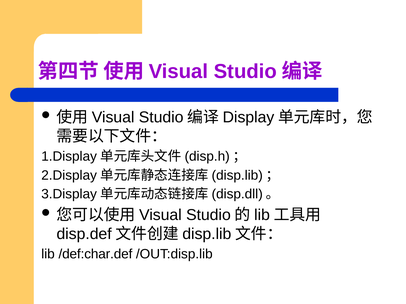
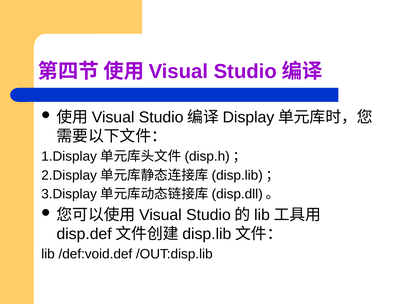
/def:char.def: /def:char.def -> /def:void.def (95, 255)
